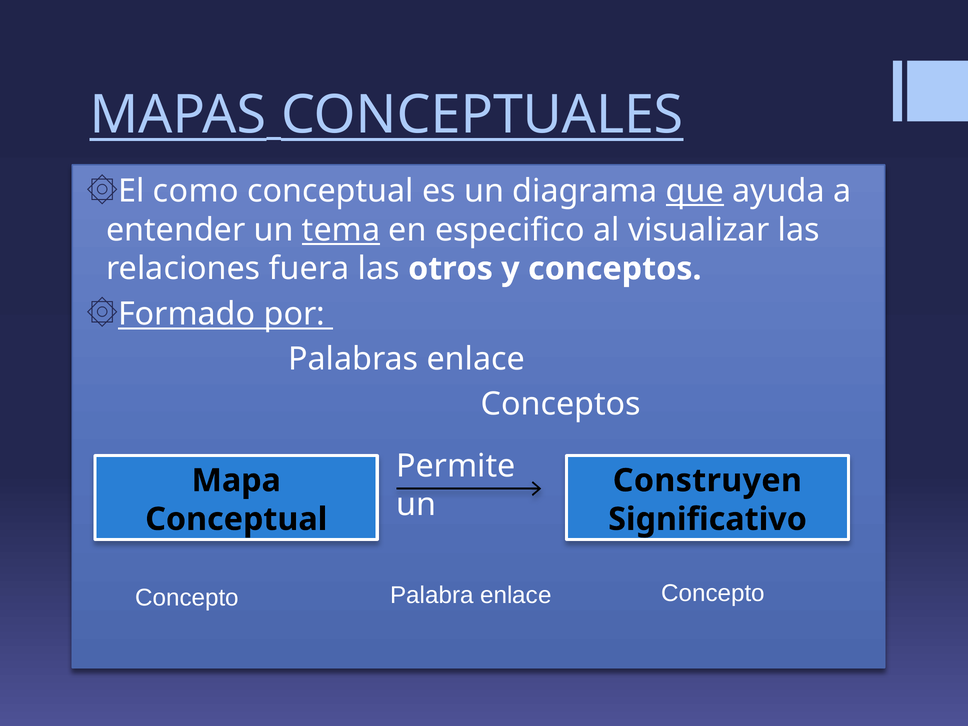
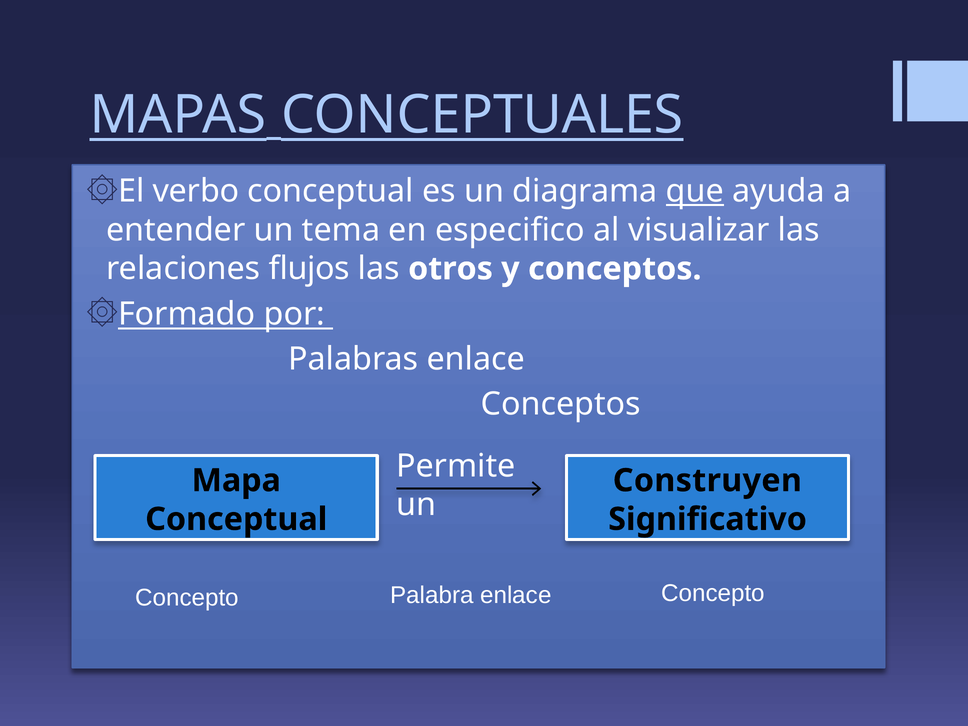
como: como -> verbo (196, 191)
tema underline: present -> none (341, 230)
fuera: fuera -> flujos (309, 269)
